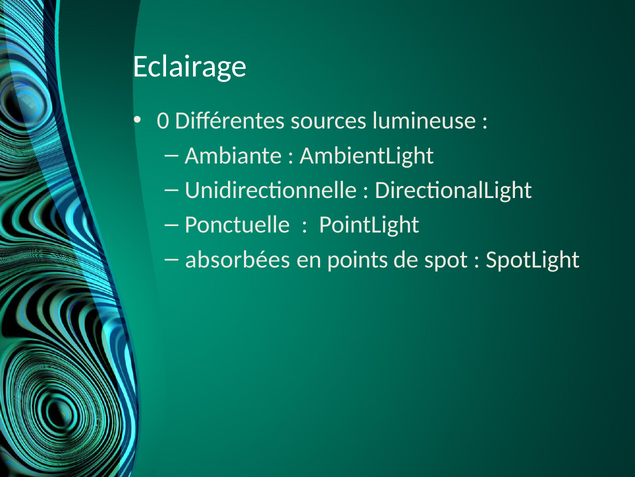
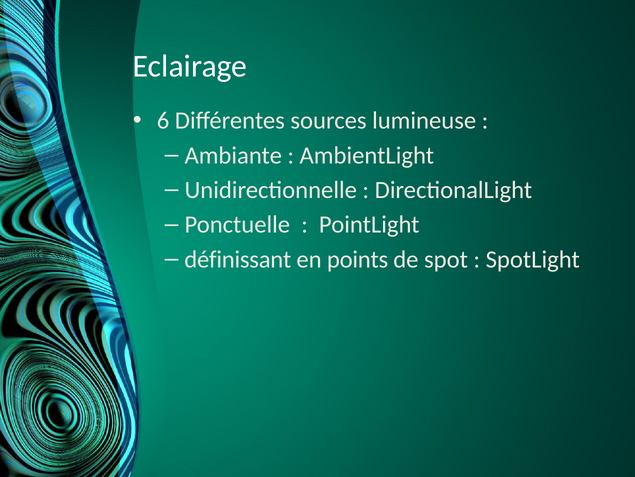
0: 0 -> 6 (163, 121)
absorbées: absorbées -> définissant (238, 259)
